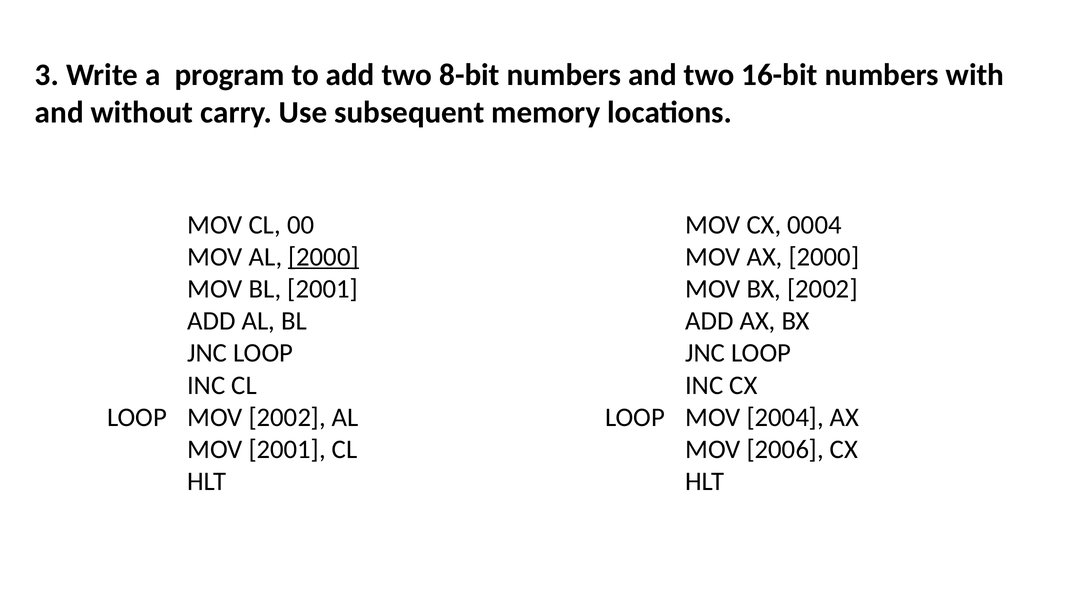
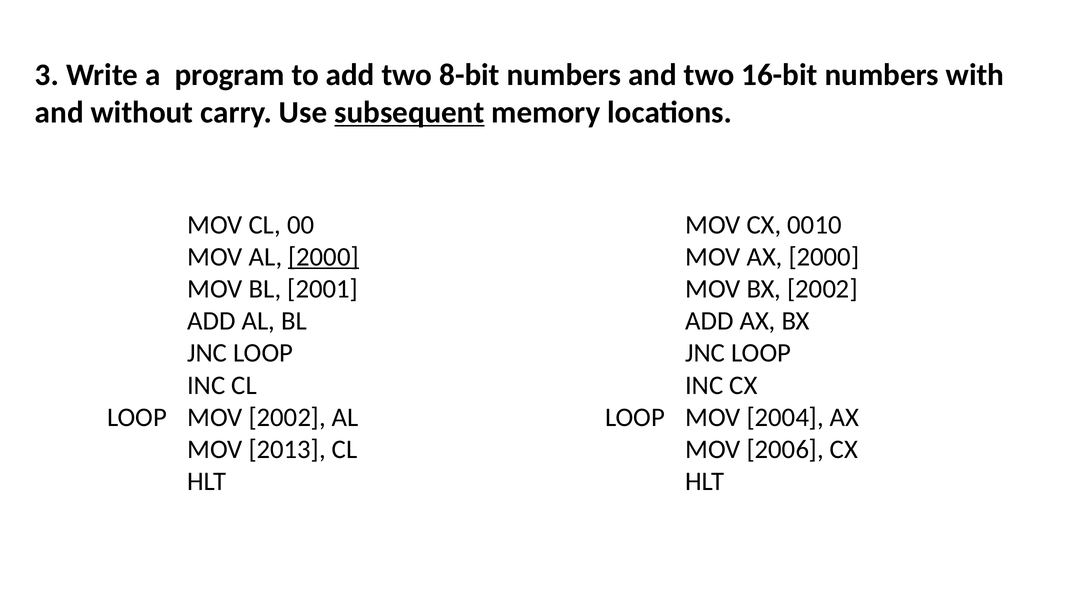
subsequent underline: none -> present (409, 112)
0004: 0004 -> 0010 (815, 224)
MOV 2001: 2001 -> 2013 (287, 449)
